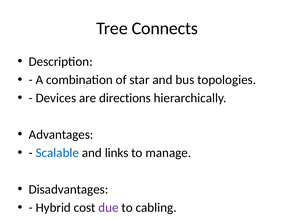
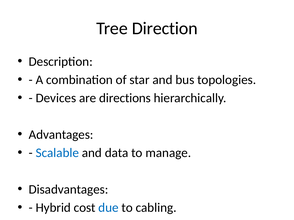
Connects: Connects -> Direction (165, 28)
links: links -> data (117, 153)
due colour: purple -> blue (109, 208)
